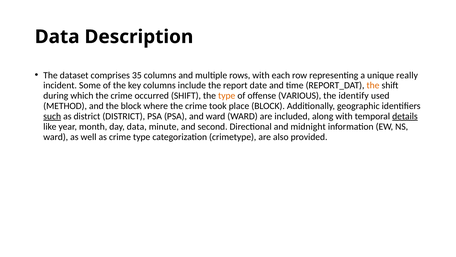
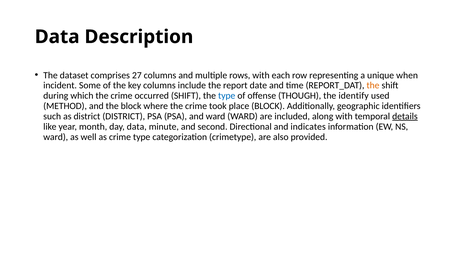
35: 35 -> 27 (137, 75)
really: really -> when (407, 75)
type colour: orange -> blue (227, 96)
VARIOUS: VARIOUS -> THOUGH (300, 96)
such underline: present -> none (52, 116)
midnight: midnight -> indicates (308, 126)
